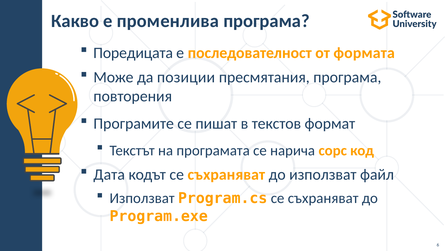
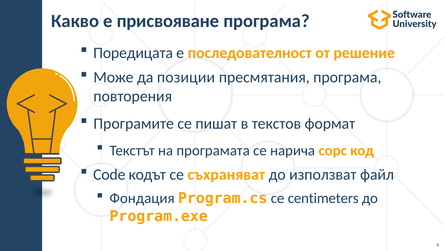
променлива: променлива -> присвояване (168, 21)
формата: формата -> решение (364, 53)
Дата: Дата -> Code (109, 174)
Използват: Използват -> Фондация (142, 198)
Program.cs се съхраняват: съхраняват -> centimeters (323, 198)
